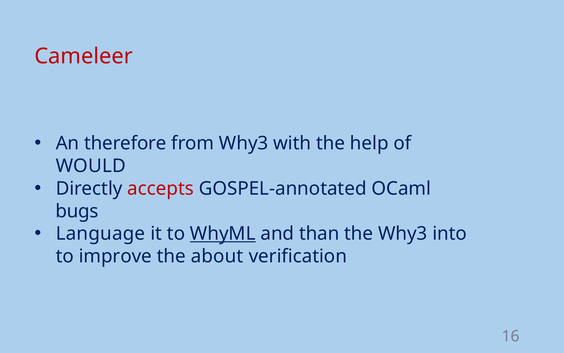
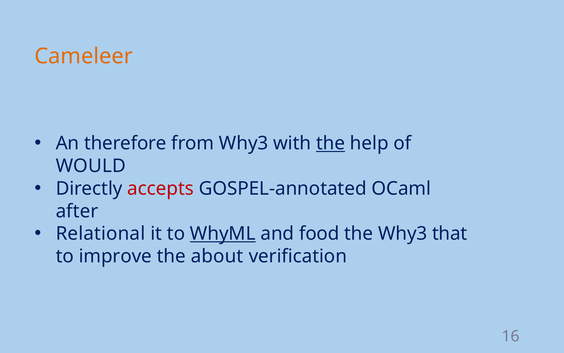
Cameleer colour: red -> orange (84, 56)
the underline: none -> present (331, 143)
bugs: bugs -> after (77, 211)
Language: Language -> Relational (100, 233)
than: than -> food (319, 233)
into: into -> that (450, 233)
